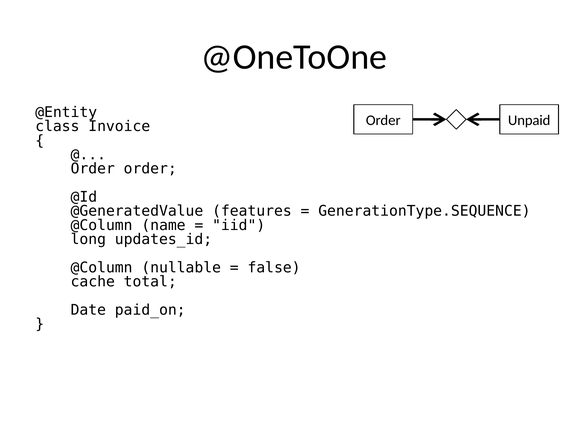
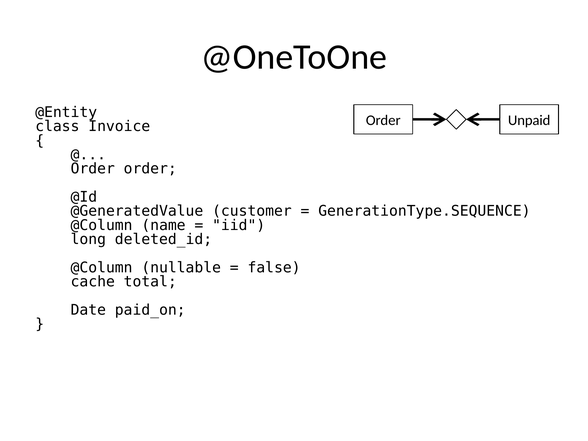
features: features -> customer (252, 211)
updates_id: updates_id -> deleted_id (163, 239)
